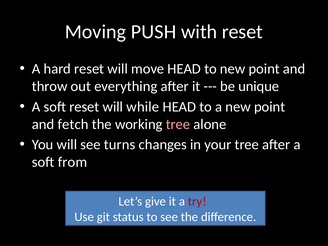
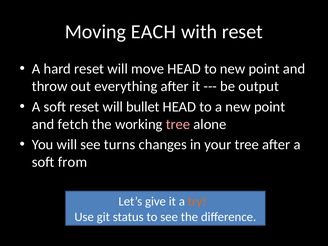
PUSH: PUSH -> EACH (154, 32)
unique: unique -> output (259, 86)
while: while -> bullet (143, 107)
try colour: red -> orange (197, 201)
